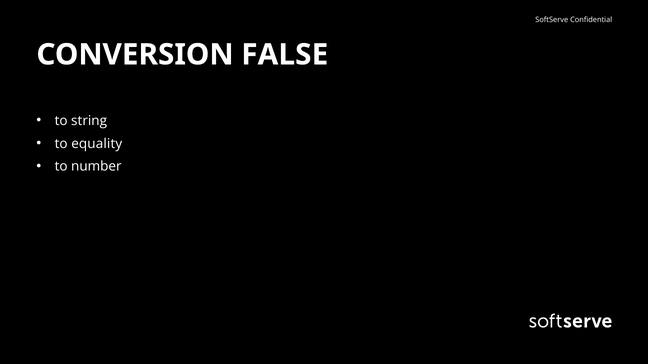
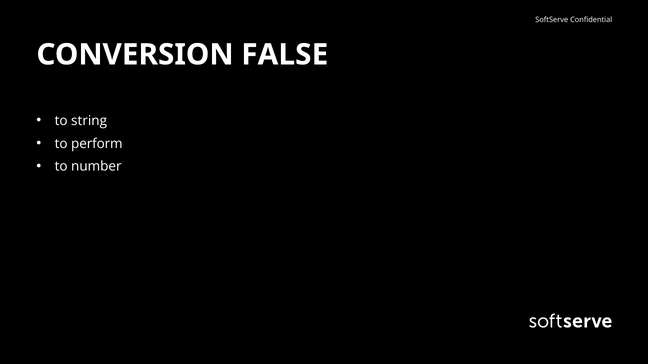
equality: equality -> perform (97, 144)
